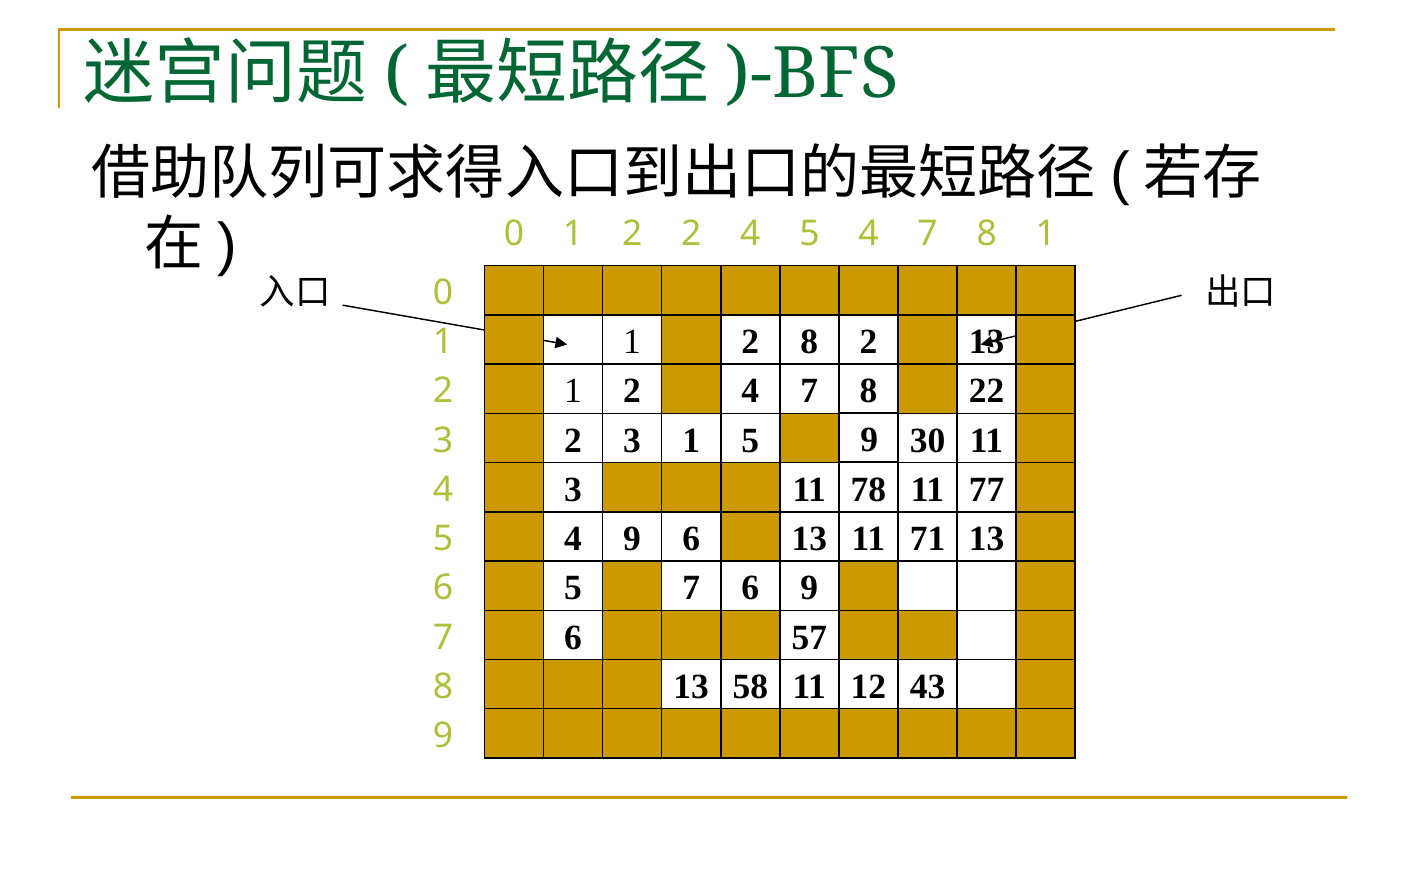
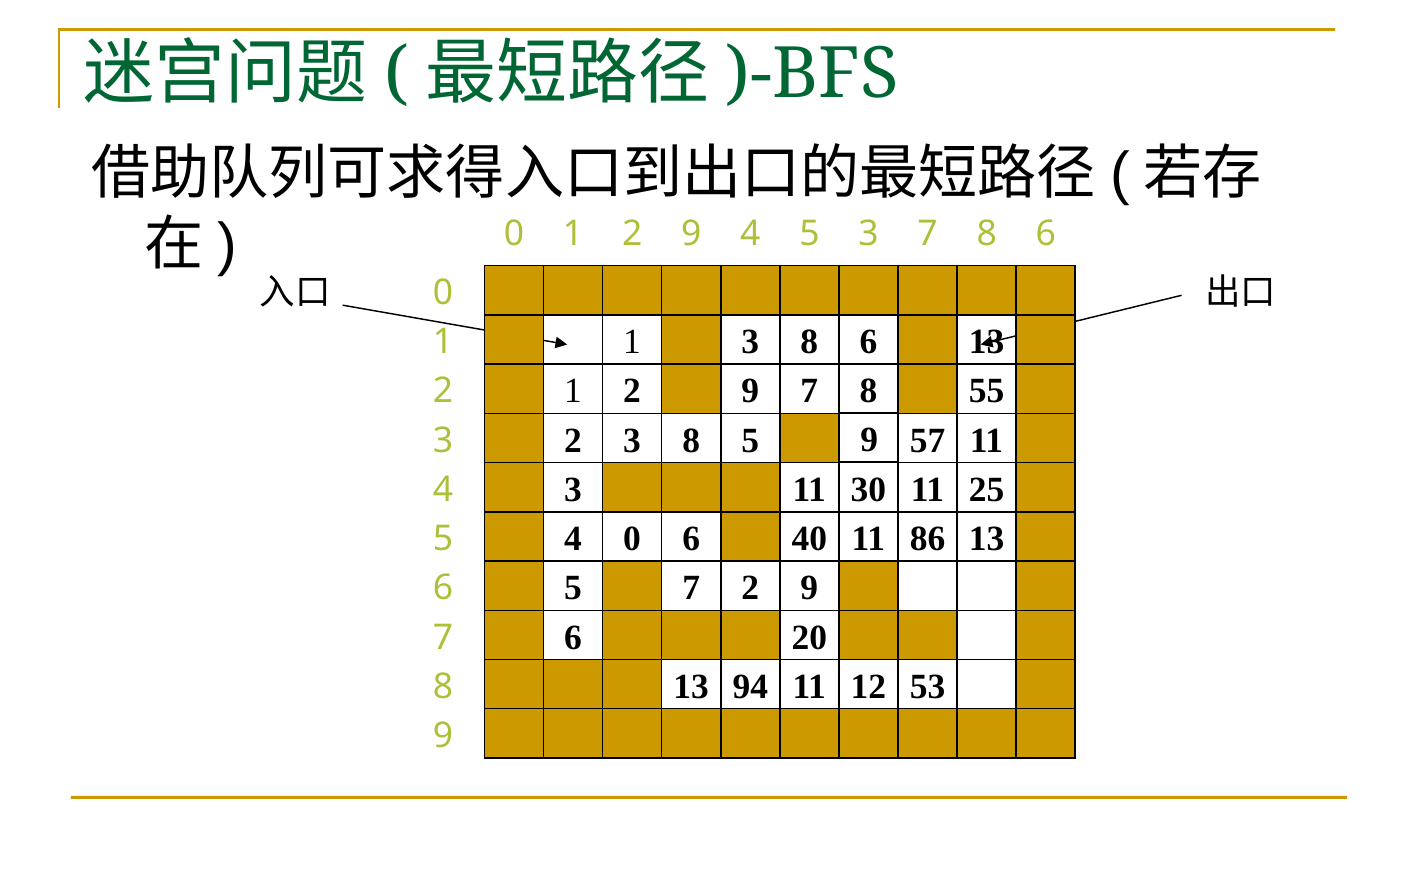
2: 2 -> 9 (691, 234)
5 4: 4 -> 3 (868, 234)
1: 1 -> 6 (1046, 234)
2: 2 -> 3 (750, 342)
8 2: 2 -> 6 (868, 342)
4: 4 -> 9 (750, 391)
22: 22 -> 55 (987, 391)
2 3 1: 1 -> 8 (691, 441)
30: 30 -> 57 (928, 441)
78: 78 -> 30 (868, 490)
77: 77 -> 25 (987, 490)
4 9: 9 -> 0 (632, 539)
6 13: 13 -> 40 (809, 539)
71: 71 -> 86 (928, 539)
7 6: 6 -> 2 (750, 588)
57: 57 -> 20 (809, 638)
58: 58 -> 94 (750, 687)
43: 43 -> 53 (928, 687)
